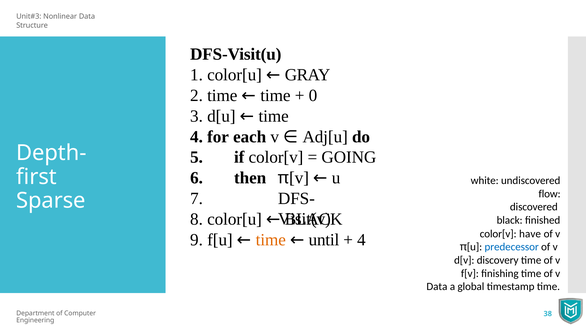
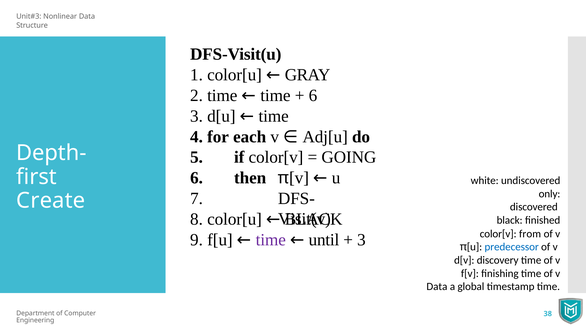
0: 0 -> 6 (313, 95)
flow: flow -> only (550, 194)
Sparse: Sparse -> Create (51, 201)
have: have -> from (530, 234)
time colour: orange -> purple (271, 240)
4: 4 -> 3 (361, 240)
